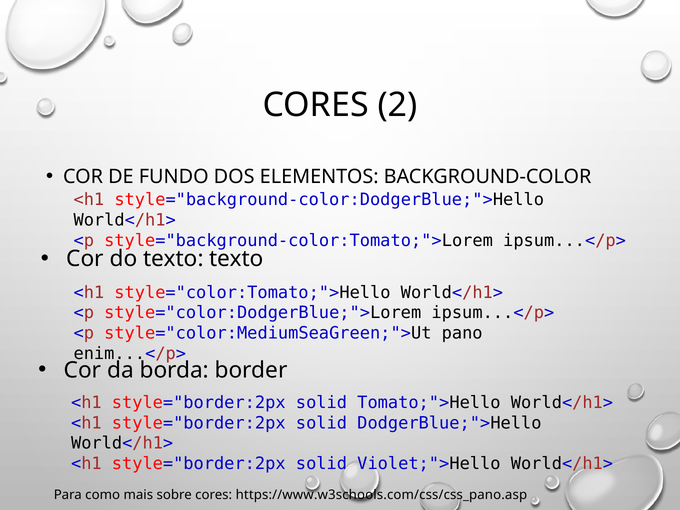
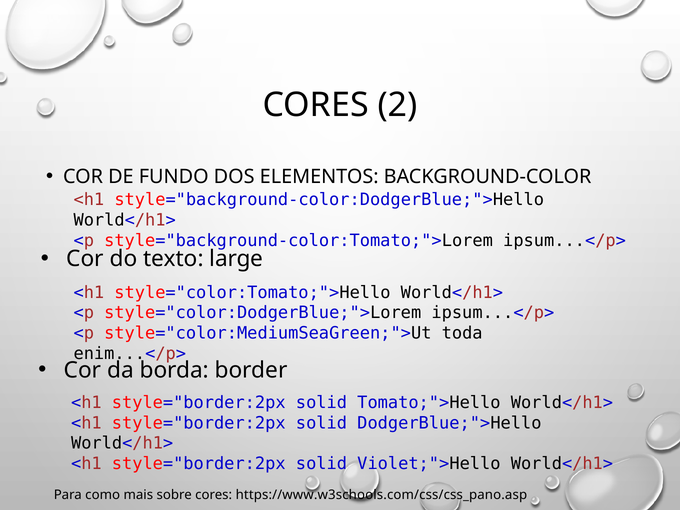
texto texto: texto -> large (236, 259)
pano: pano -> toda (462, 333)
